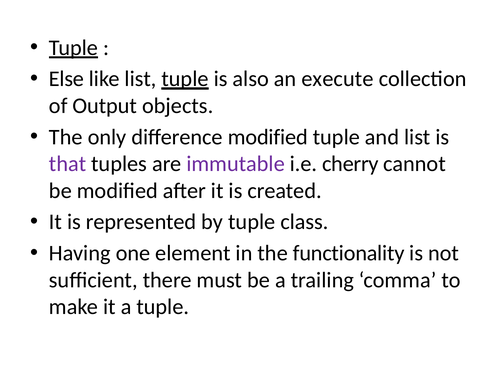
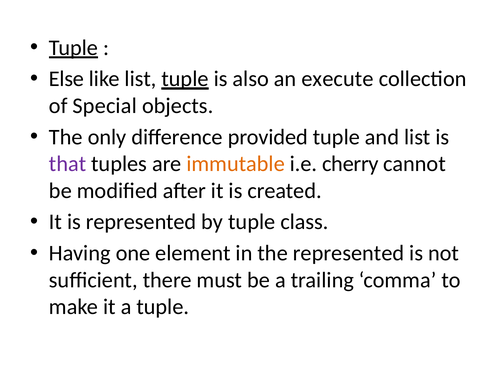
Output: Output -> Special (105, 106)
difference modified: modified -> provided (268, 137)
immutable colour: purple -> orange (236, 164)
the functionality: functionality -> represented (349, 253)
